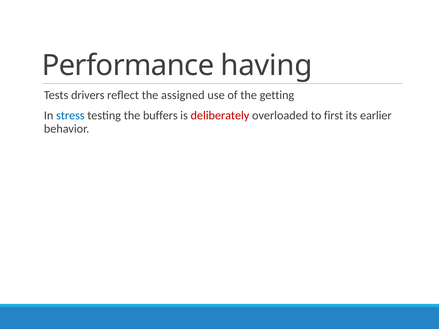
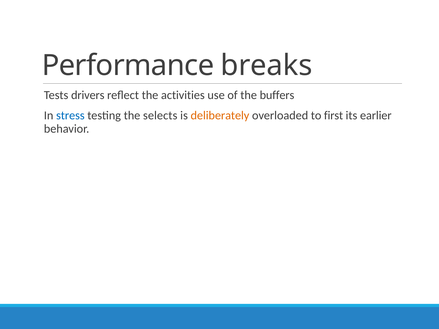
having: having -> breaks (266, 66)
assigned: assigned -> activities (183, 95)
getting: getting -> buffers (277, 95)
buffers: buffers -> selects (160, 116)
deliberately colour: red -> orange (220, 116)
